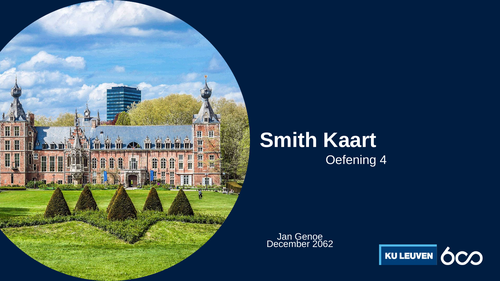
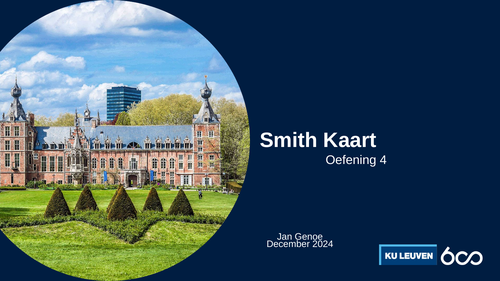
2062: 2062 -> 2024 (323, 244)
